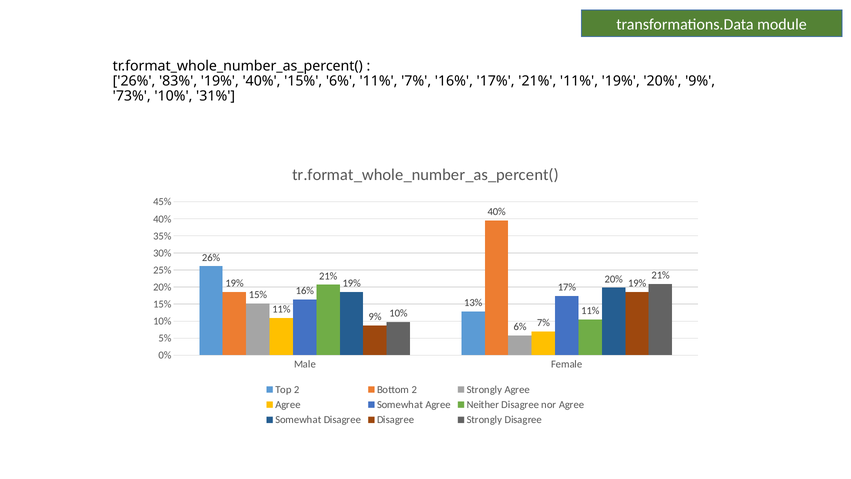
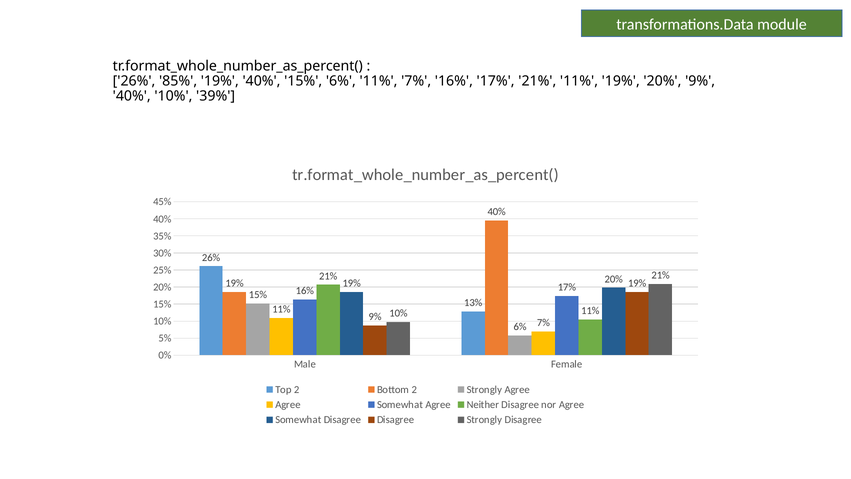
83%: 83% -> 85% (178, 81)
73%: 73% -> 40% (132, 96)
31%: 31% -> 39% (216, 96)
